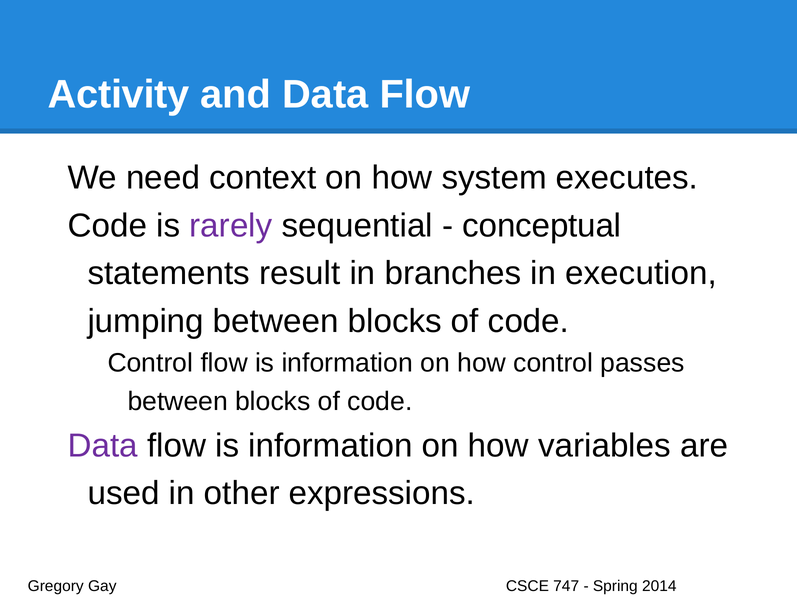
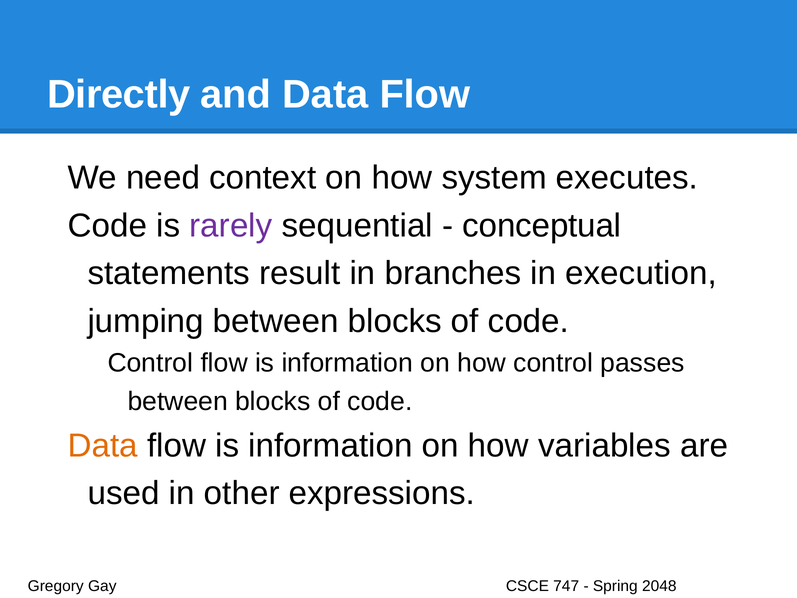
Activity: Activity -> Directly (119, 94)
Data colour: purple -> orange (103, 445)
2014: 2014 -> 2048 (659, 586)
